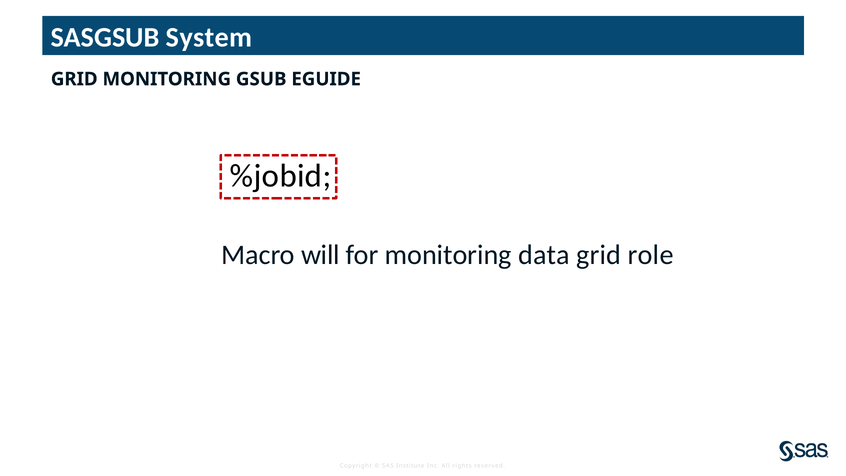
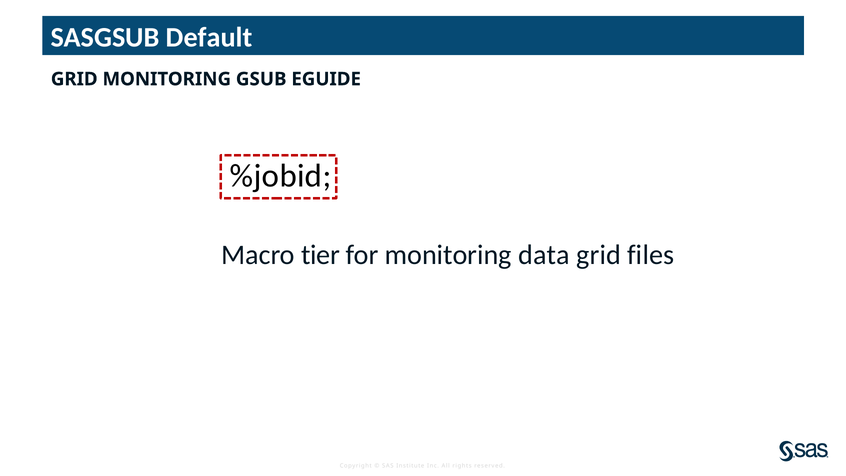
System: System -> Default (209, 37)
will: will -> tier (320, 255)
role: role -> files (651, 255)
